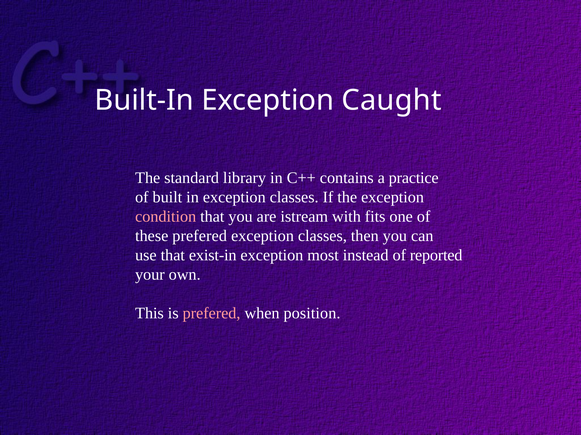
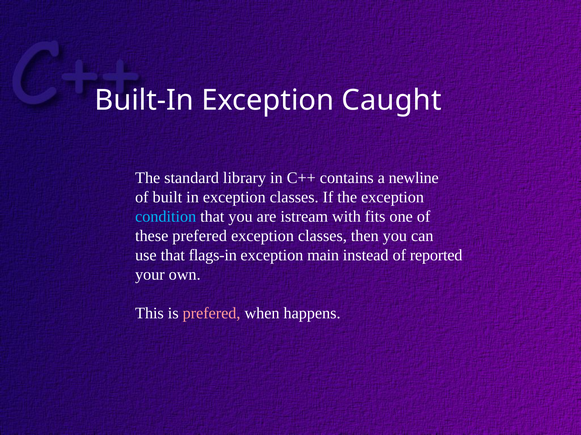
practice: practice -> newline (414, 178)
condition colour: pink -> light blue (166, 217)
exist-in: exist-in -> flags-in (213, 256)
most: most -> main (323, 256)
position: position -> happens (312, 314)
